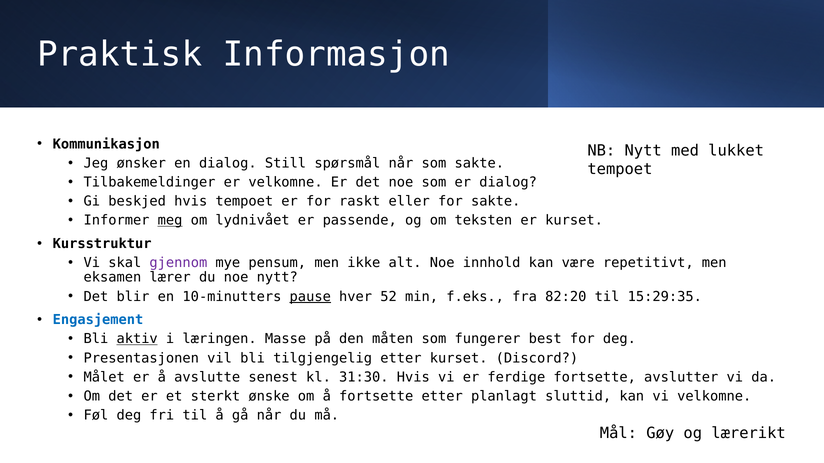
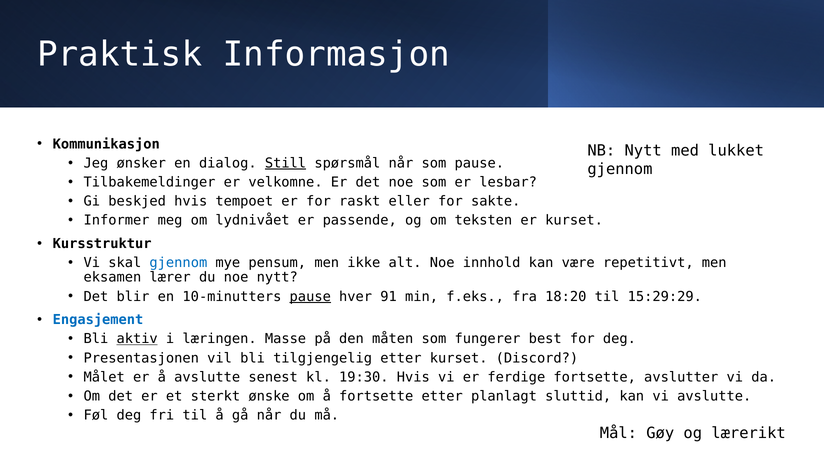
Still underline: none -> present (286, 163)
som sakte: sakte -> pause (479, 163)
tempoet: tempoet -> gjennom (620, 169)
er dialog: dialog -> lesbar (508, 182)
meg underline: present -> none (170, 221)
gjennom colour: purple -> blue (178, 263)
52: 52 -> 91 (389, 297)
82:20: 82:20 -> 18:20 (566, 297)
15:29:35: 15:29:35 -> 15:29:29 (665, 297)
31:30: 31:30 -> 19:30 (364, 377)
vi velkomne: velkomne -> avslutte (714, 397)
